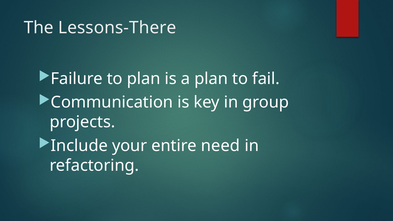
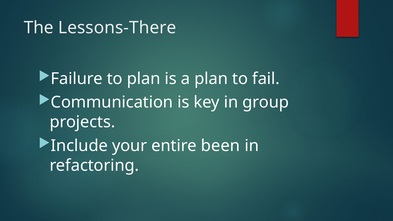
need: need -> been (220, 146)
